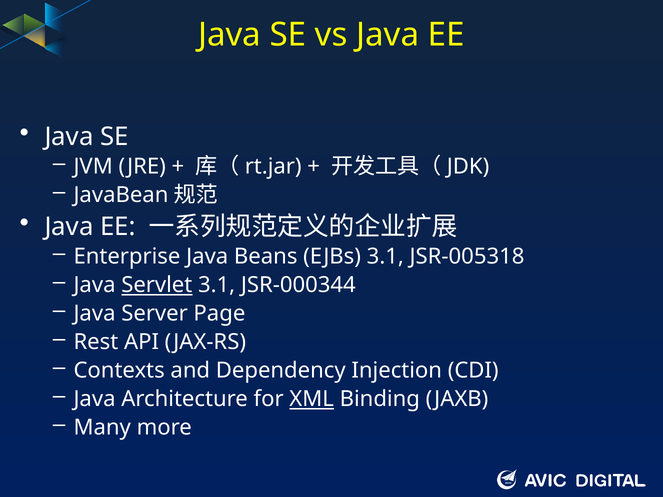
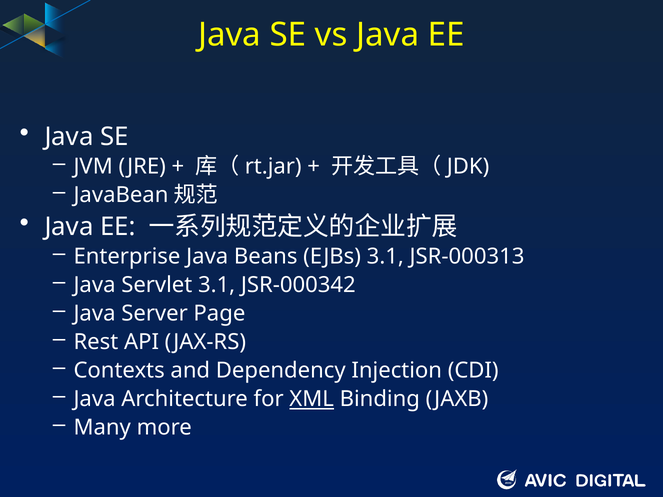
JSR-005318: JSR-005318 -> JSR-000313 (467, 257)
Servlet underline: present -> none (157, 285)
JSR-000344: JSR-000344 -> JSR-000342 (298, 285)
